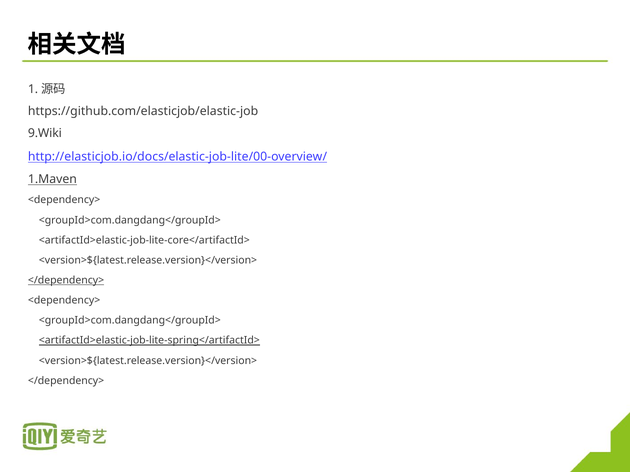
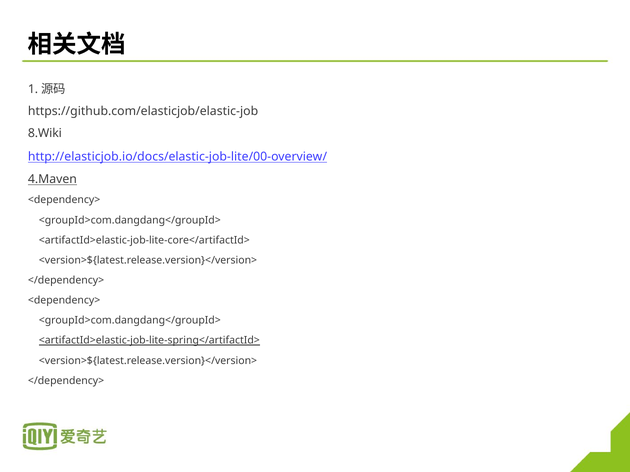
9.Wiki: 9.Wiki -> 8.Wiki (45, 133)
1.Maven: 1.Maven -> 4.Maven (52, 179)
</dependency> underline: present -> none (66, 281)
